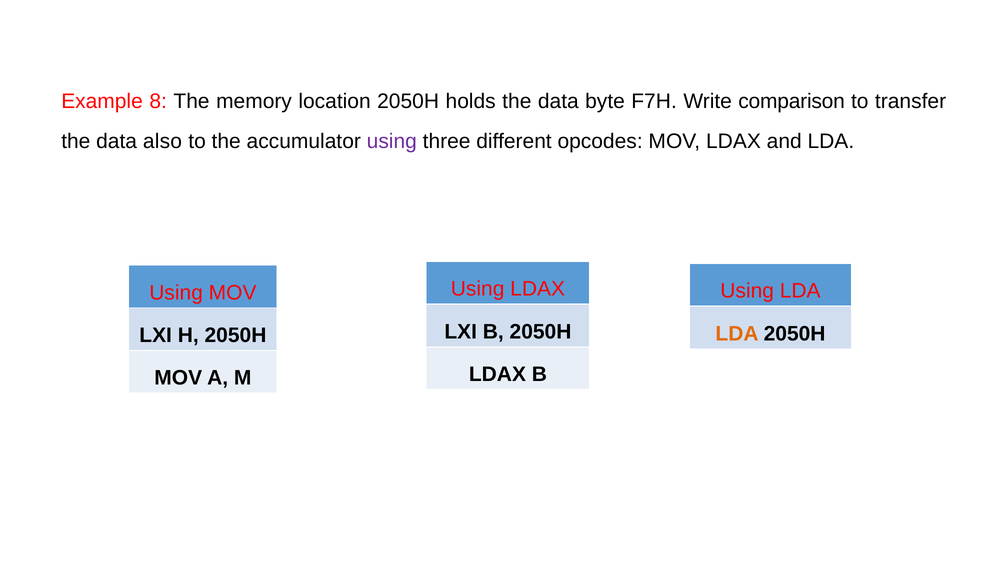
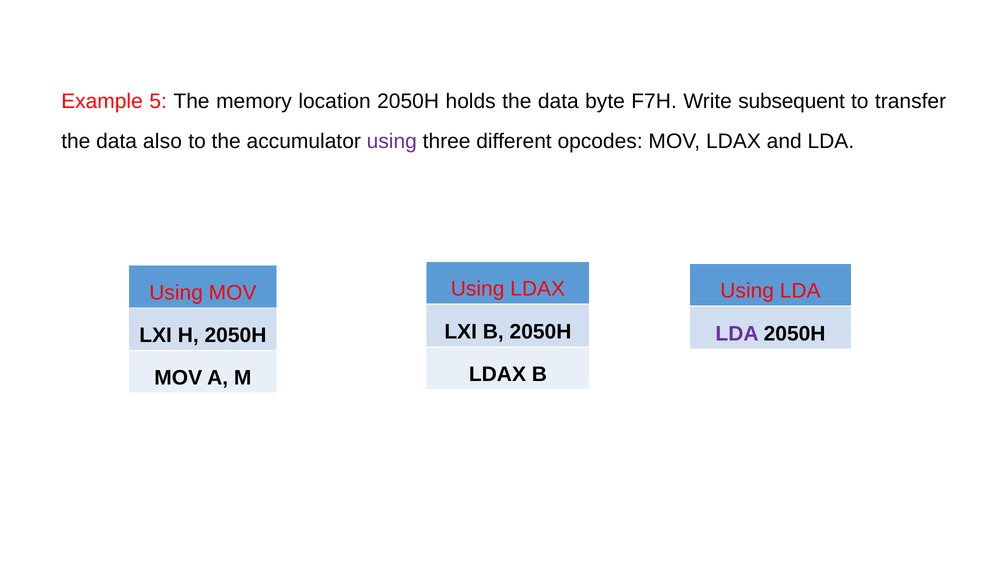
8: 8 -> 5 (158, 101)
comparison: comparison -> subsequent (792, 101)
LDA colour: orange -> purple (737, 334)
